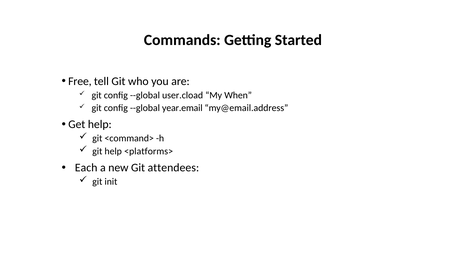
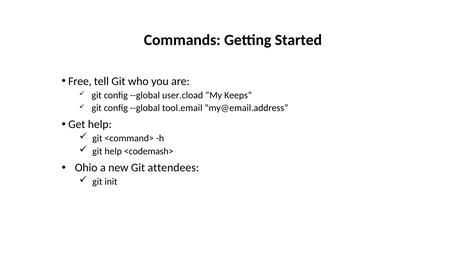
When: When -> Keeps (238, 95)
year.email: year.email -> tool.email (182, 108)
<platforms>: <platforms> -> <codemash> (149, 151)
Each: Each -> Ohio (86, 168)
